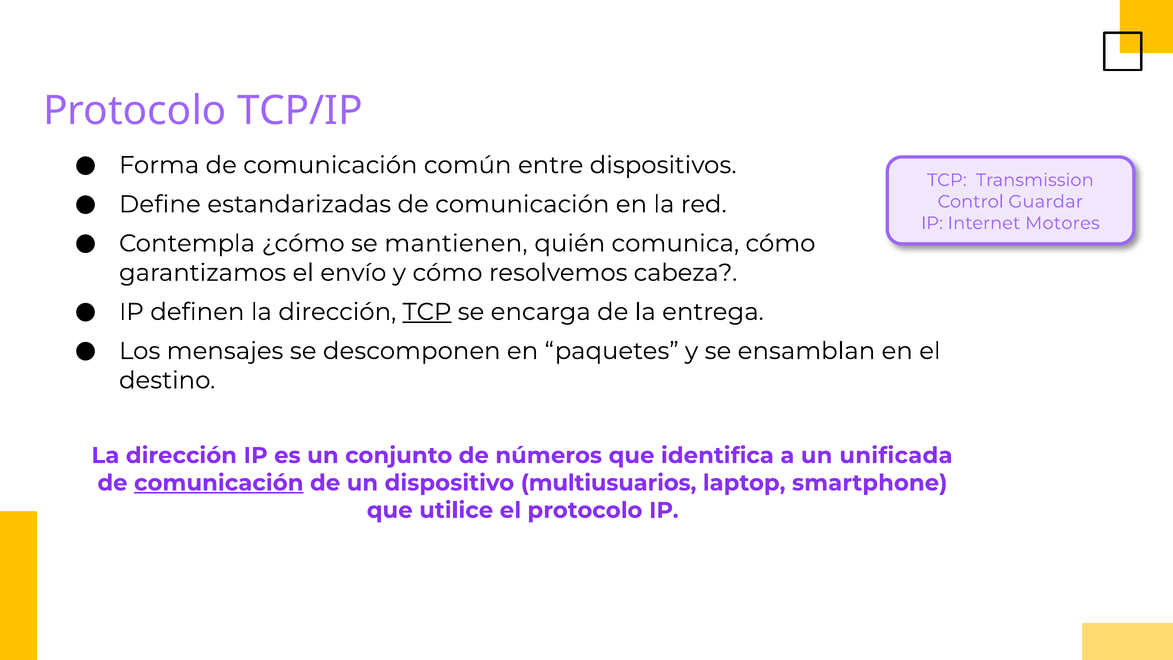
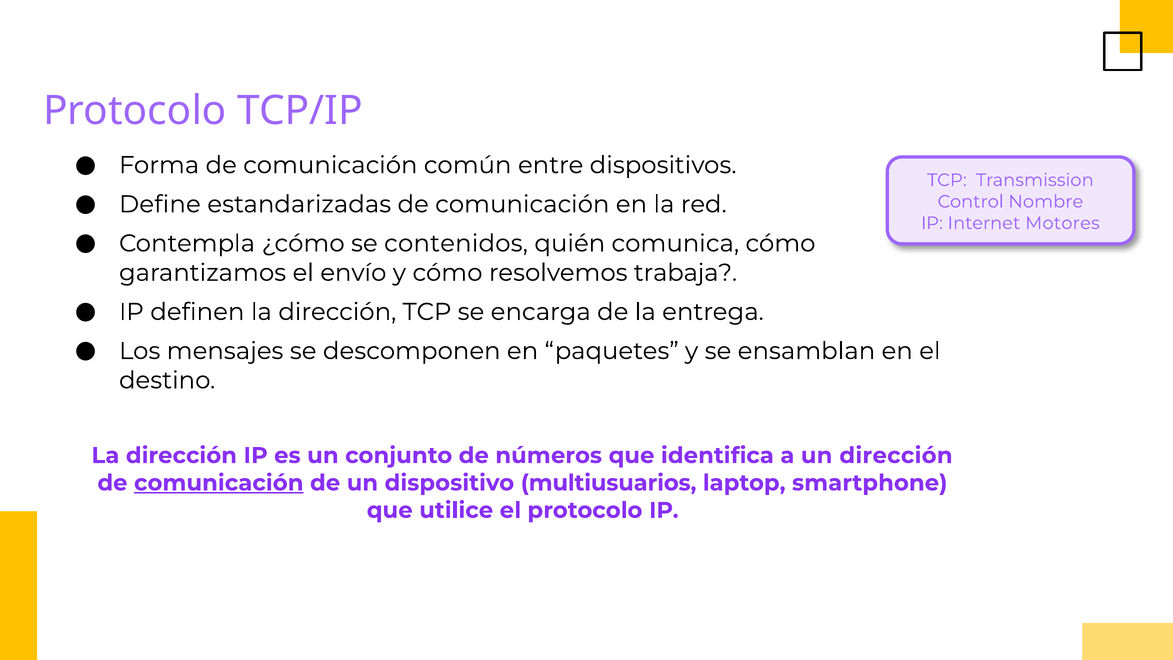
Guardar: Guardar -> Nombre (1046, 202)
mantienen: mantienen -> contenidos (456, 243)
cabeza: cabeza -> trabaja (685, 273)
TCP underline: present -> none (427, 312)
un unificada: unificada -> dirección (896, 455)
